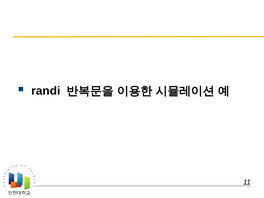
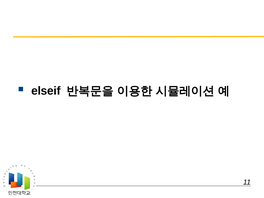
randi: randi -> elseif (46, 91)
